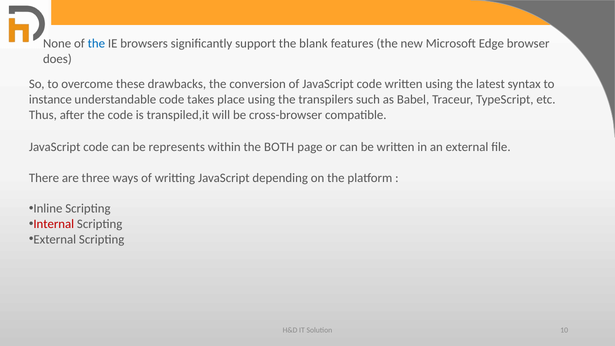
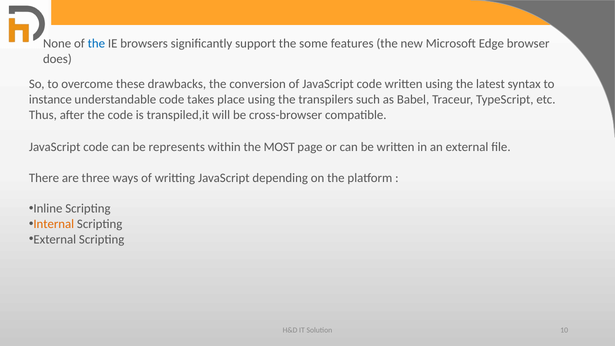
blank: blank -> some (314, 44)
BOTH: BOTH -> MOST (279, 147)
Internal colour: red -> orange (54, 224)
